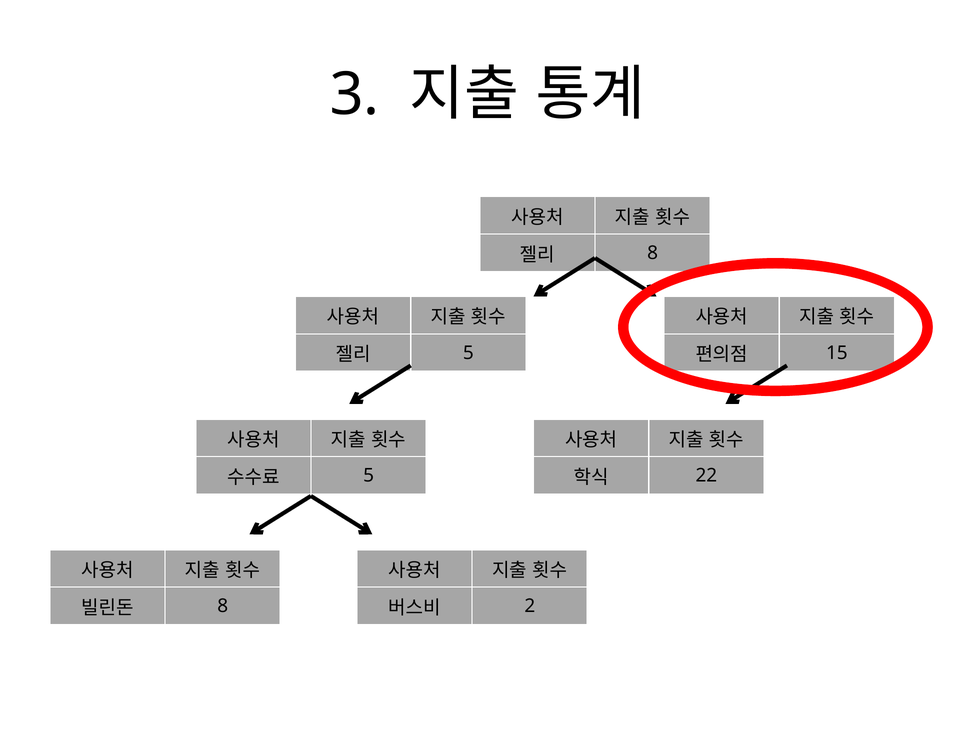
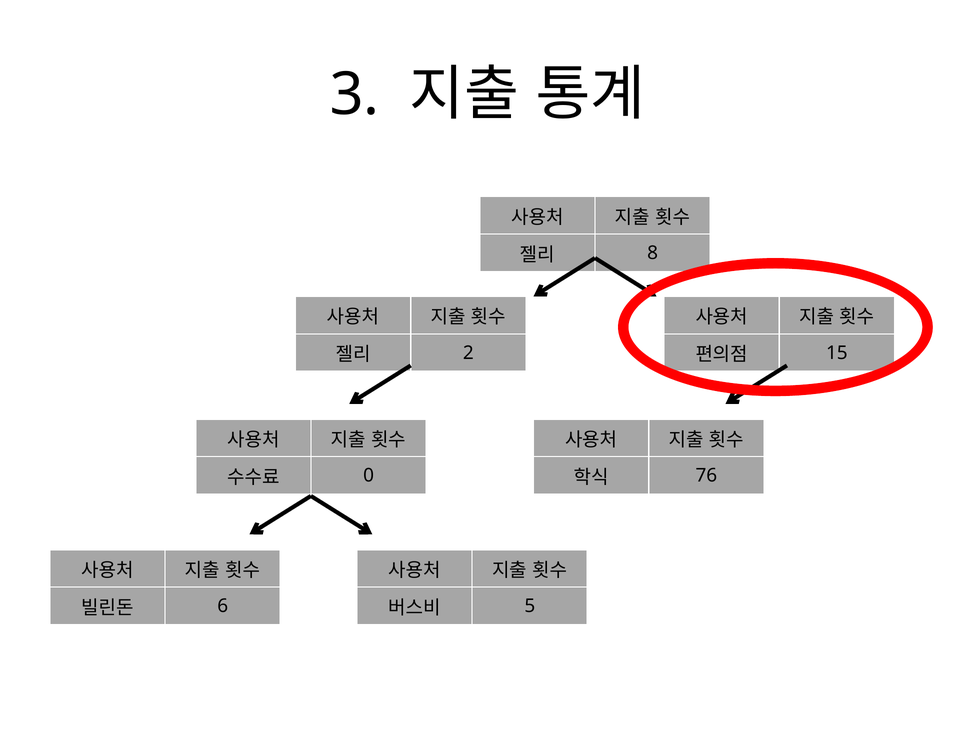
5: 5 -> 2 (468, 353)
5: 5 -> 0 (369, 476)
22: 22 -> 76 (706, 476)
8: 8 -> 6 (223, 606)
2: 2 -> 5 (530, 606)
